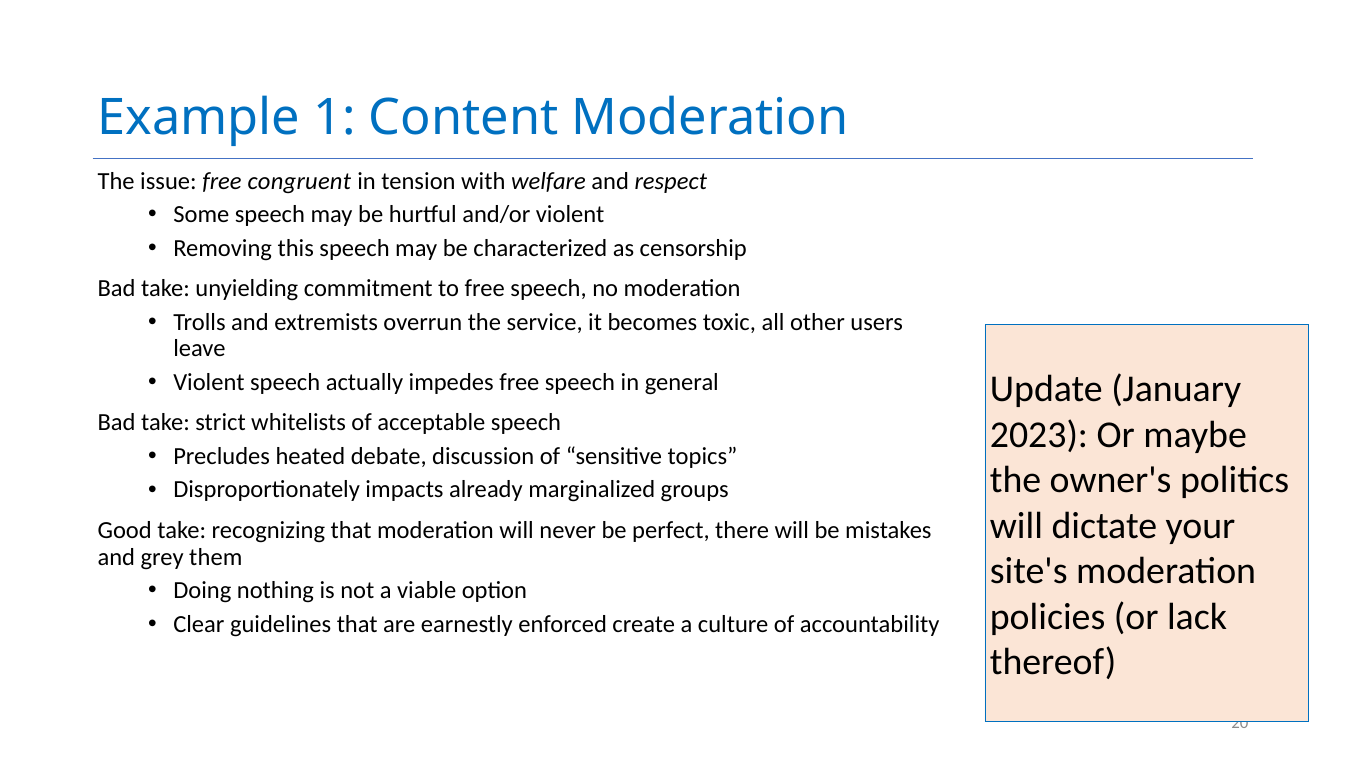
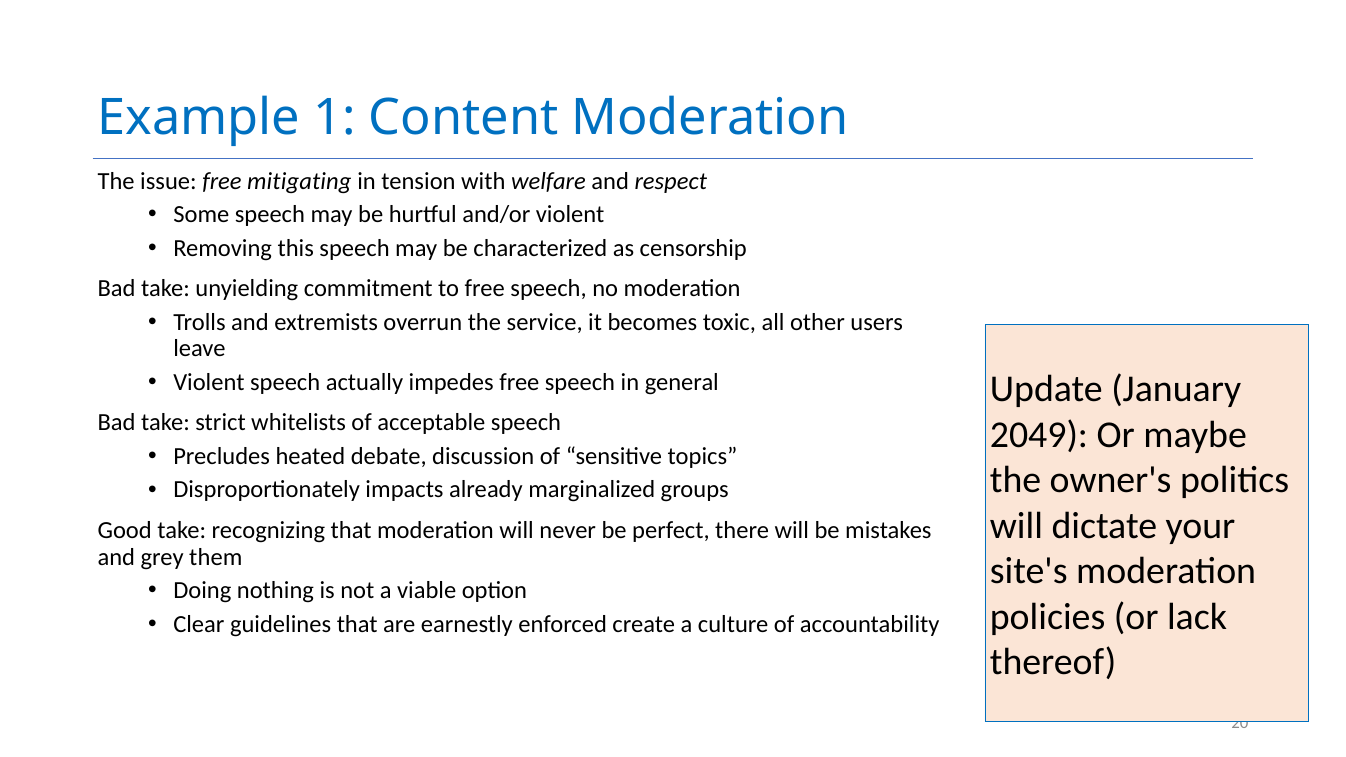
congruent: congruent -> mitigating (299, 181)
2023: 2023 -> 2049 (1039, 435)
